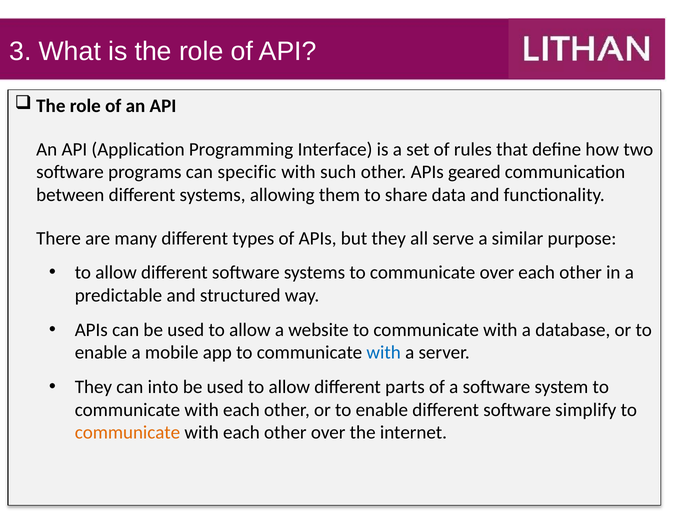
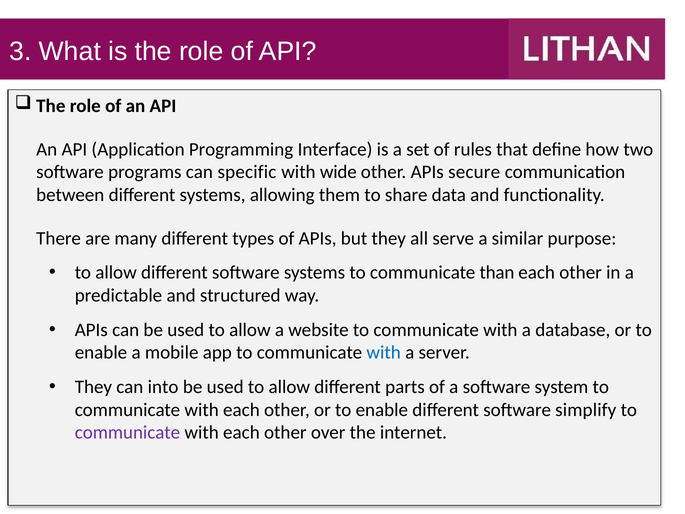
such: such -> wide (338, 172)
geared: geared -> secure (474, 172)
communicate over: over -> than (497, 273)
communicate colour: orange -> purple (127, 432)
